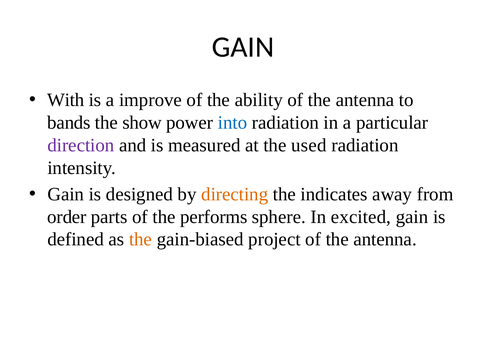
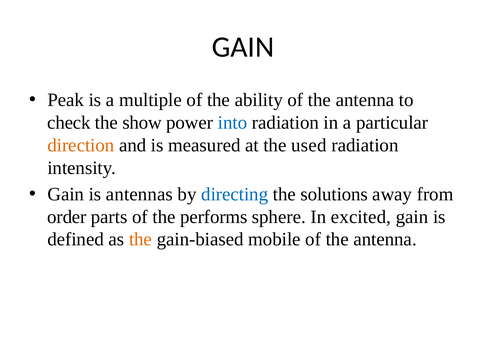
With: With -> Peak (66, 100)
improve: improve -> multiple (150, 100)
bands: bands -> check (69, 123)
direction colour: purple -> orange (81, 145)
designed: designed -> antennas (139, 194)
directing colour: orange -> blue (235, 194)
indicates: indicates -> solutions (334, 194)
project: project -> mobile (274, 240)
